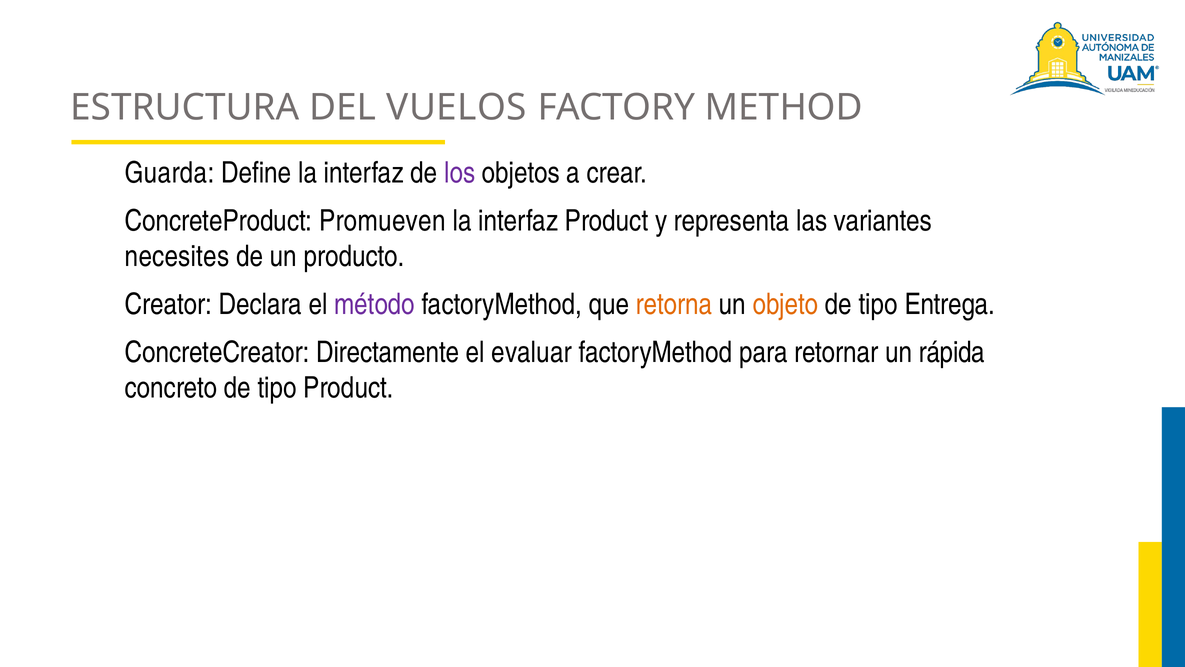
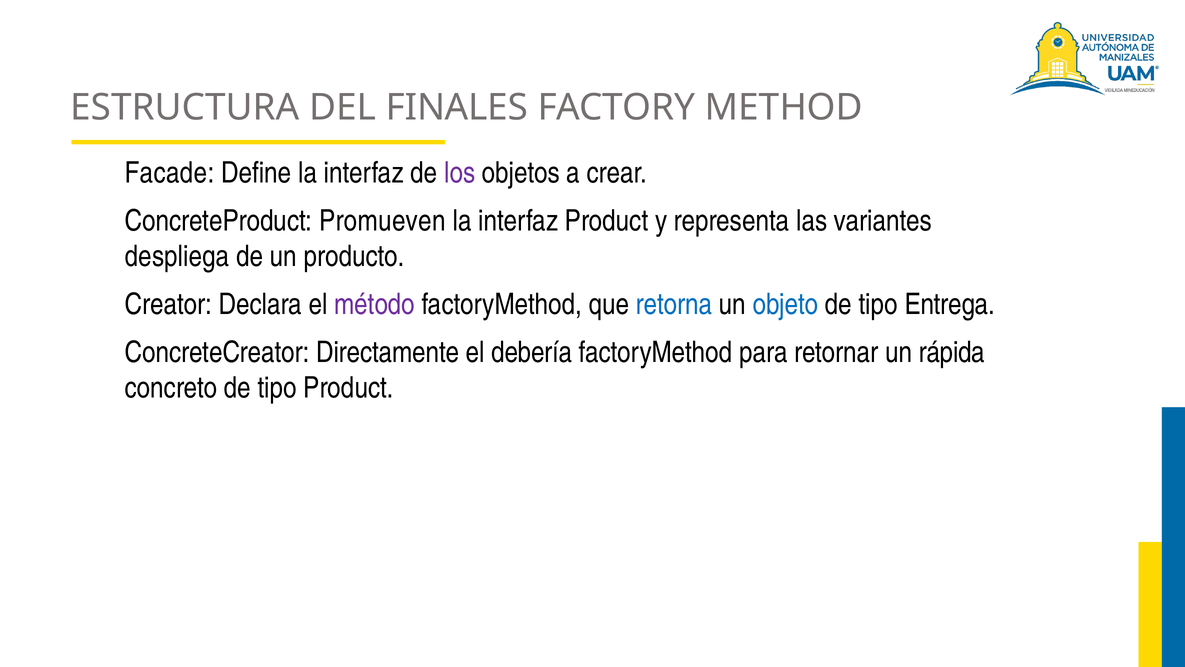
VUELOS: VUELOS -> FINALES (457, 107)
Guarda: Guarda -> Facade (170, 173)
necesites: necesites -> despliega (177, 256)
retorna colour: orange -> blue (674, 304)
objeto colour: orange -> blue (785, 304)
evaluar: evaluar -> debería (532, 352)
